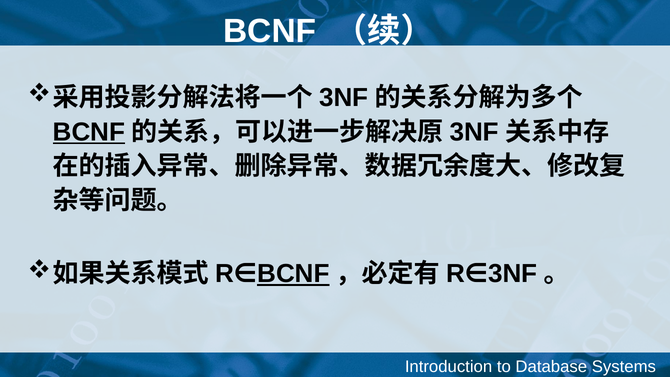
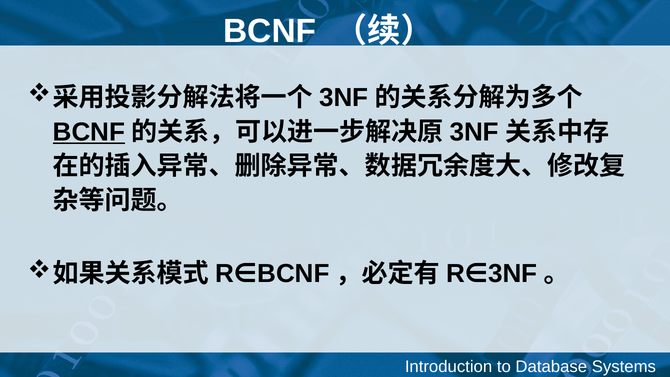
BCNF underline: present -> none (293, 274)
